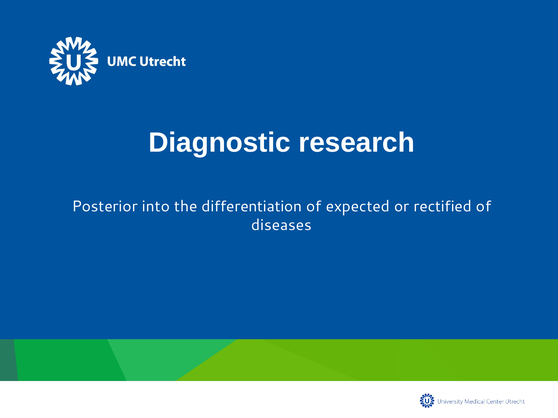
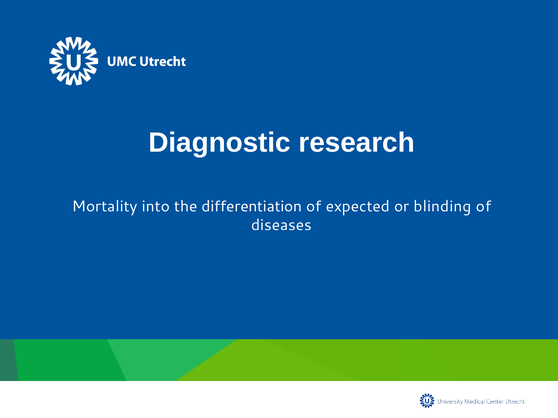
Posterior: Posterior -> Mortality (105, 207)
rectified: rectified -> blinding (443, 207)
